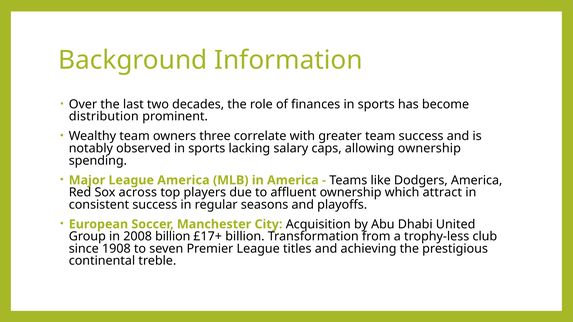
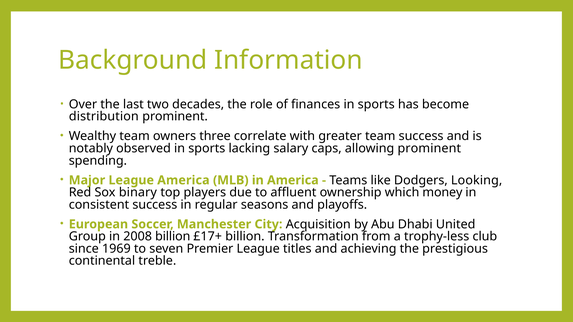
allowing ownership: ownership -> prominent (429, 149)
Dodgers America: America -> Looking (477, 180)
across: across -> binary (138, 193)
attract: attract -> money (442, 193)
1908: 1908 -> 1969 (116, 249)
